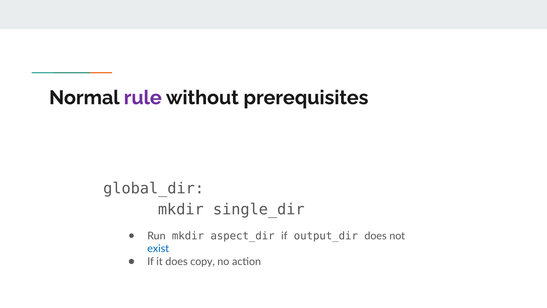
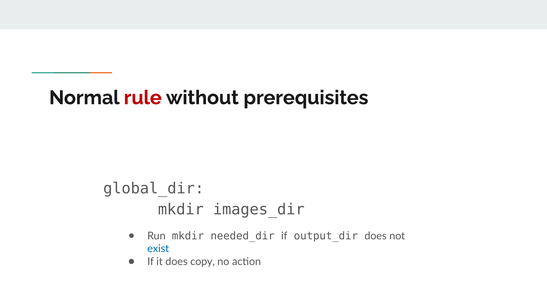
rule colour: purple -> red (143, 98)
single_dir: single_dir -> images_dir (259, 209)
aspect_dir: aspect_dir -> needed_dir (243, 236)
